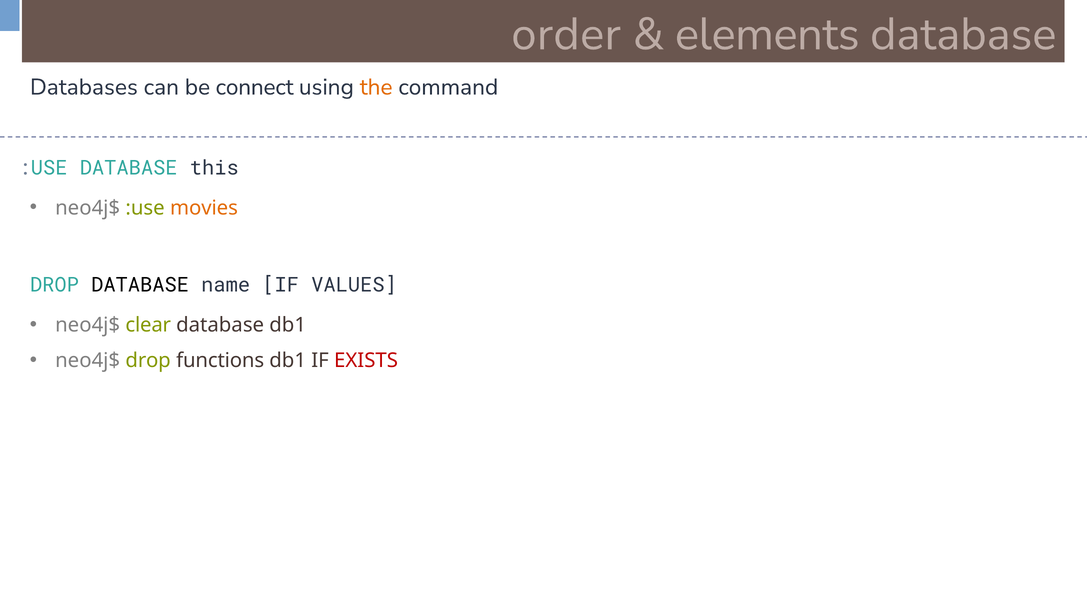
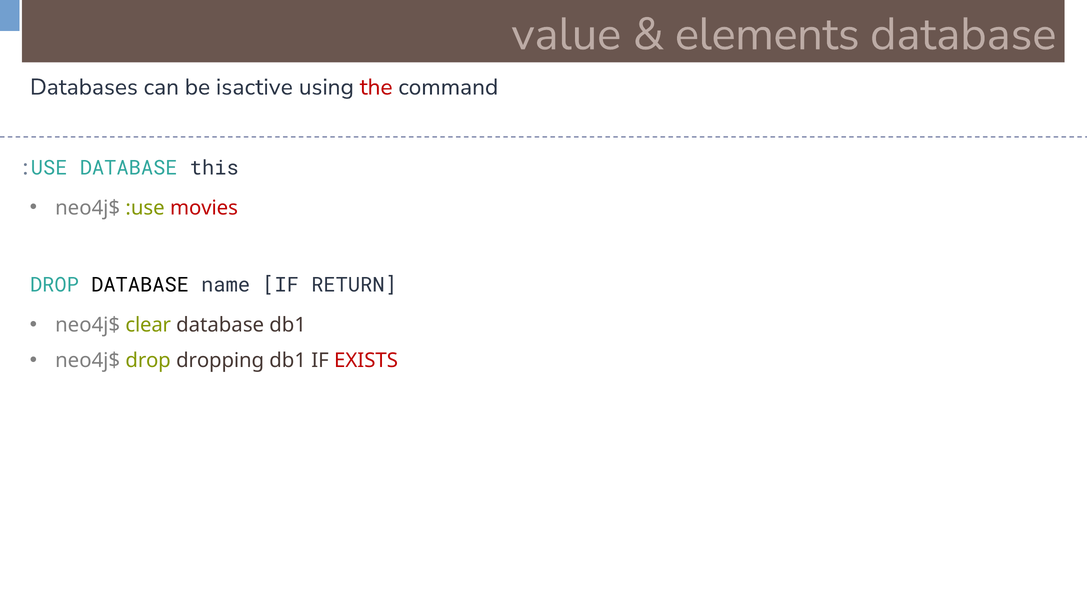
order: order -> value (566, 34)
connect: connect -> isactive (254, 87)
the colour: orange -> red (376, 87)
movies colour: orange -> red (204, 208)
VALUES: VALUES -> RETURN (354, 285)
functions: functions -> dropping (220, 361)
